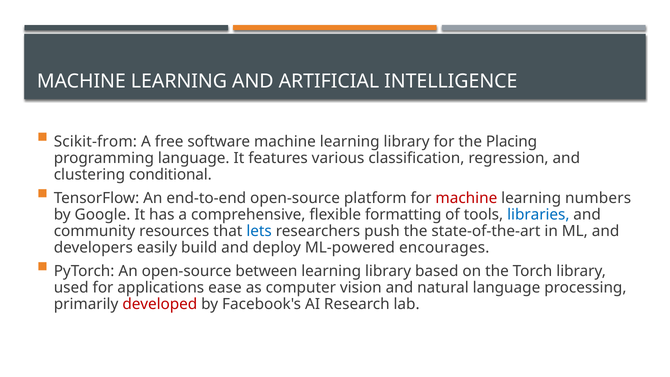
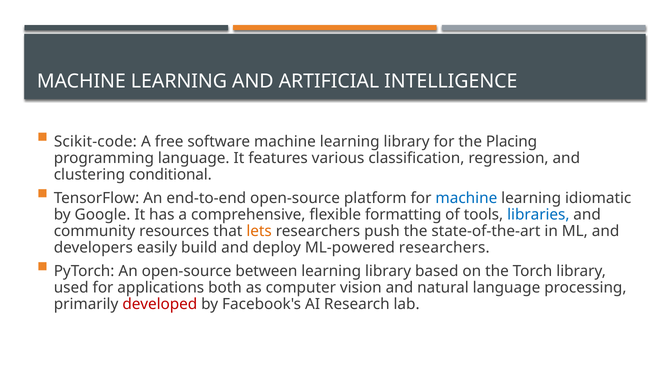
Scikit-from: Scikit-from -> Scikit-code (95, 142)
machine colour: red -> blue (466, 198)
numbers: numbers -> idiomatic (598, 198)
lets colour: blue -> orange (259, 231)
ML-powered encourages: encourages -> researchers (444, 248)
ease: ease -> both (225, 288)
